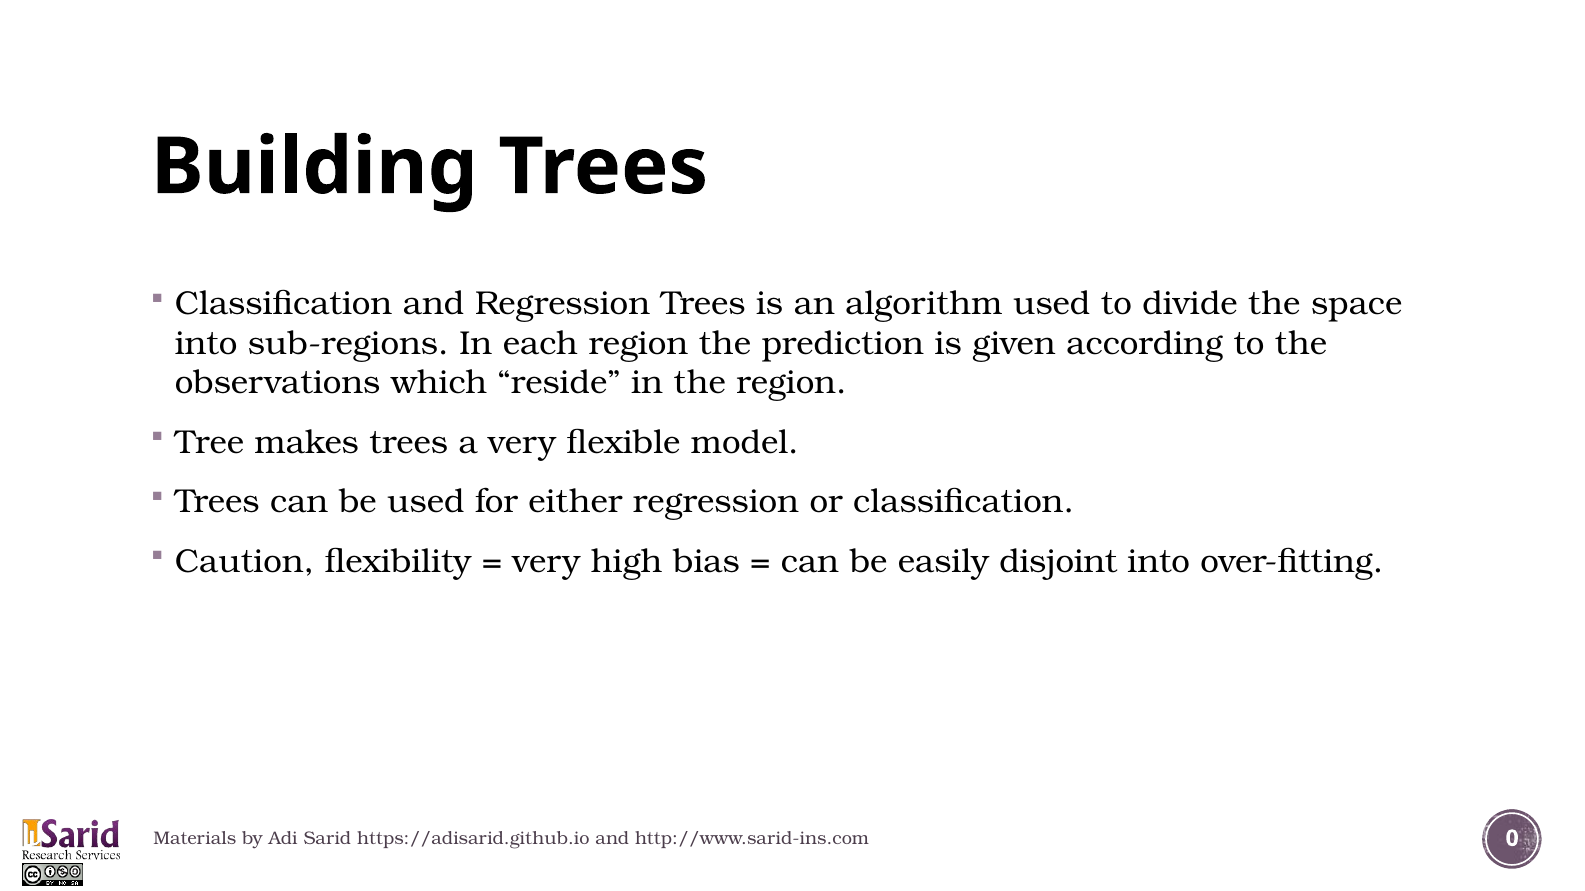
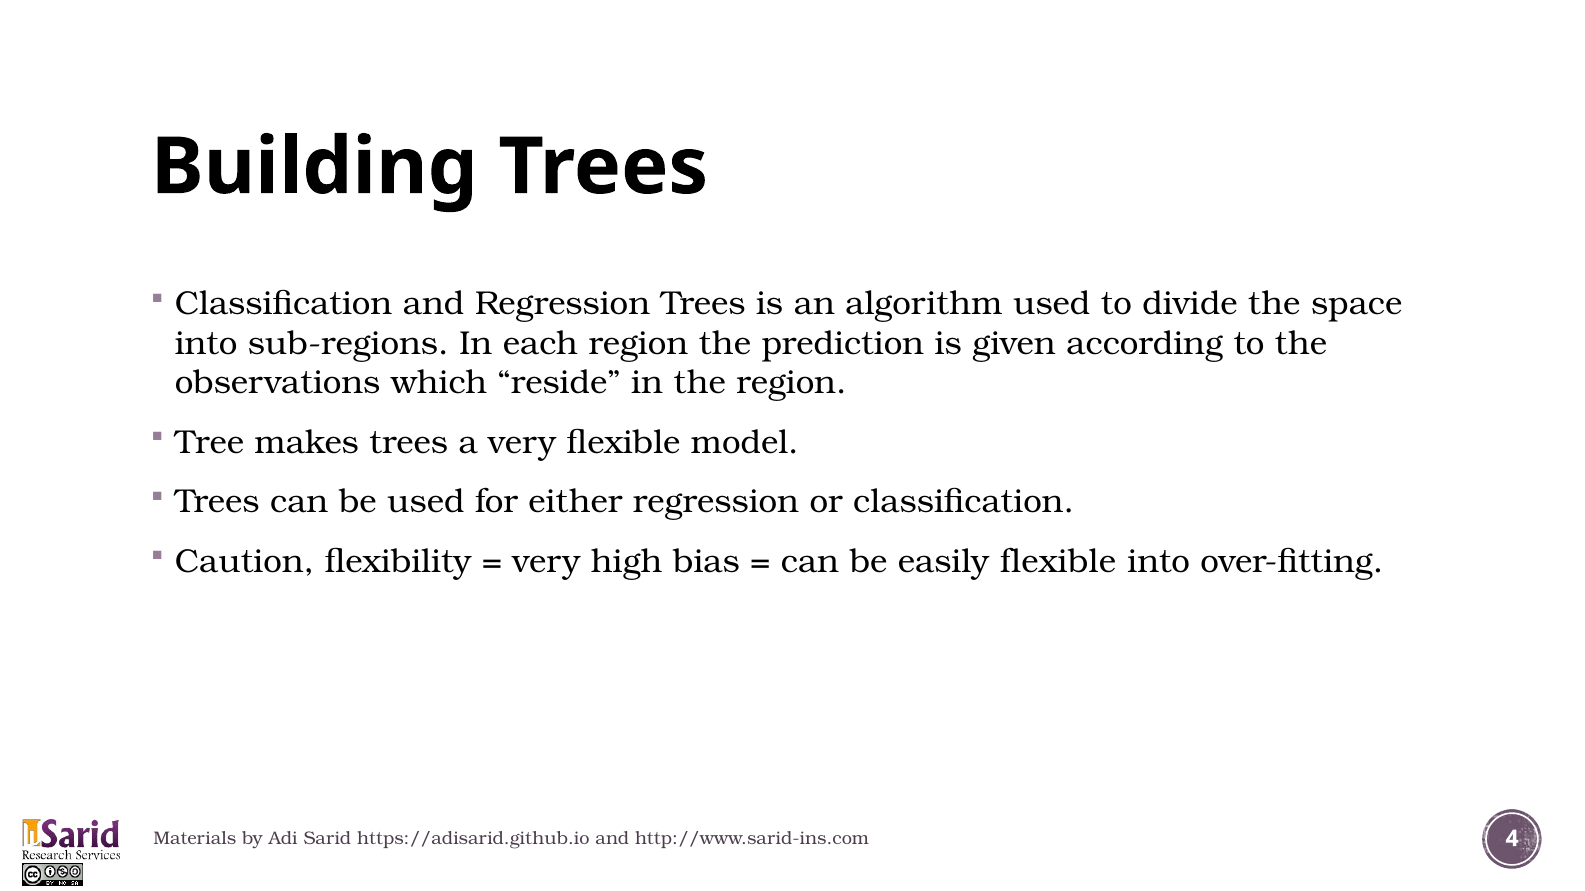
easily disjoint: disjoint -> flexible (1058, 561)
0: 0 -> 4 (1512, 839)
